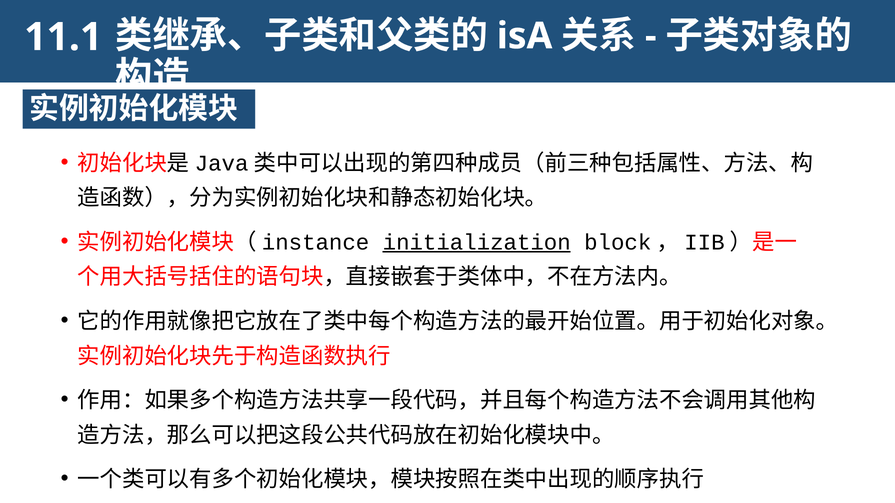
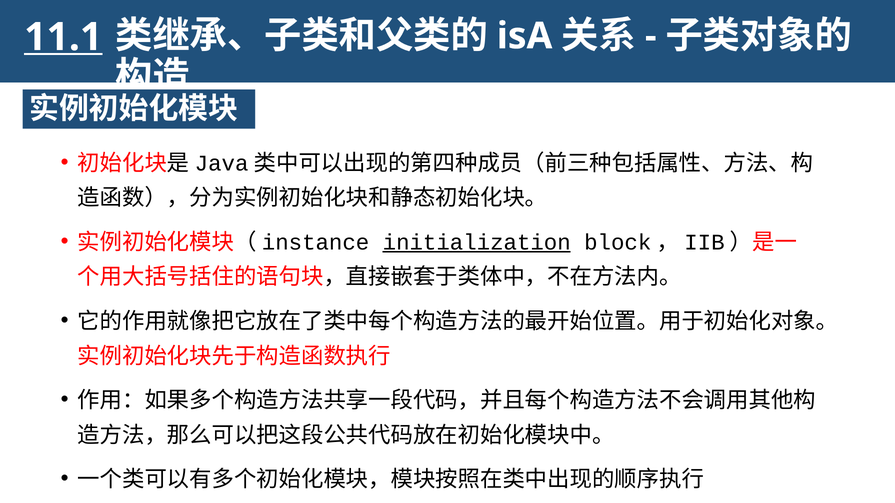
11.1 underline: none -> present (63, 37)
